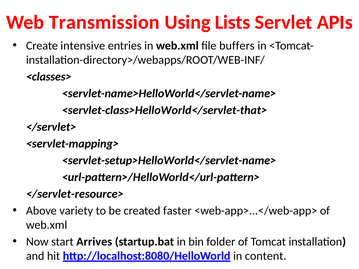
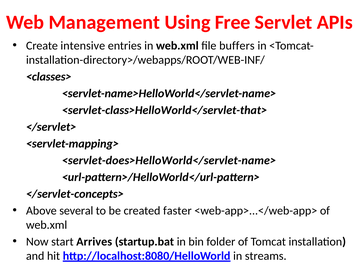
Transmission: Transmission -> Management (104, 22)
Lists: Lists -> Free (233, 22)
<servlet-setup>HelloWorld</servlet-name>: <servlet-setup>HelloWorld</servlet-name> -> <servlet-does>HelloWorld</servlet-name> (169, 161)
</servlet-resource>: </servlet-resource> -> </servlet-concepts> (75, 194)
variety: variety -> several (76, 211)
content: content -> streams (266, 256)
